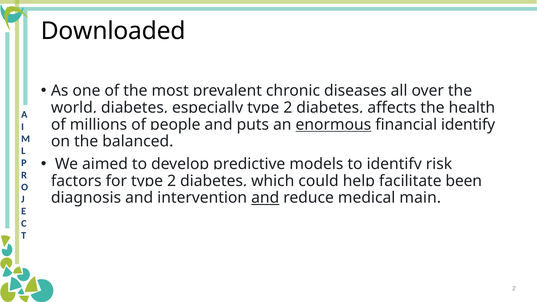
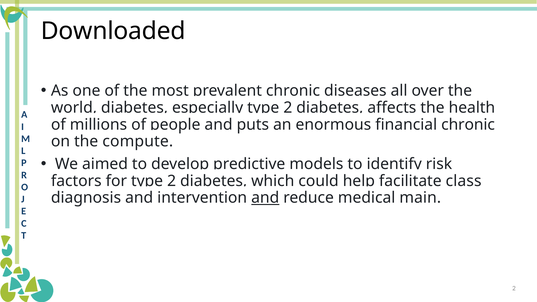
enormous underline: present -> none (333, 125)
financial identify: identify -> chronic (468, 125)
balanced: balanced -> compute (138, 142)
been: been -> class (464, 181)
